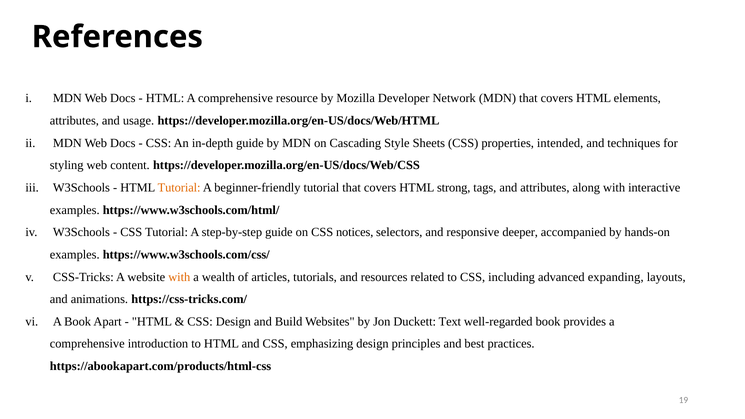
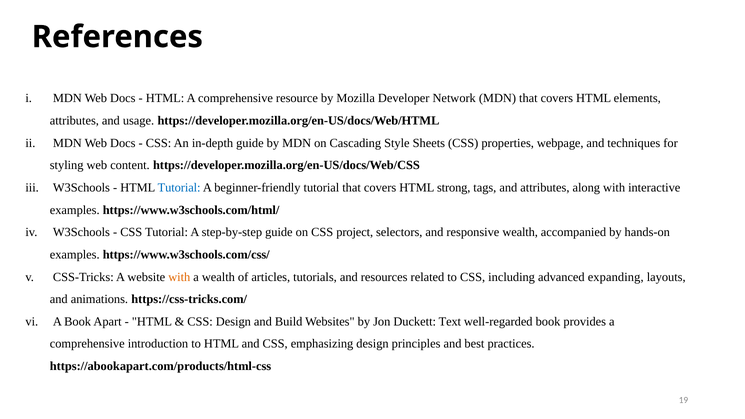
intended: intended -> webpage (560, 143)
Tutorial colour: orange -> blue (179, 188)
notices: notices -> project (355, 232)
responsive deeper: deeper -> wealth (520, 232)
